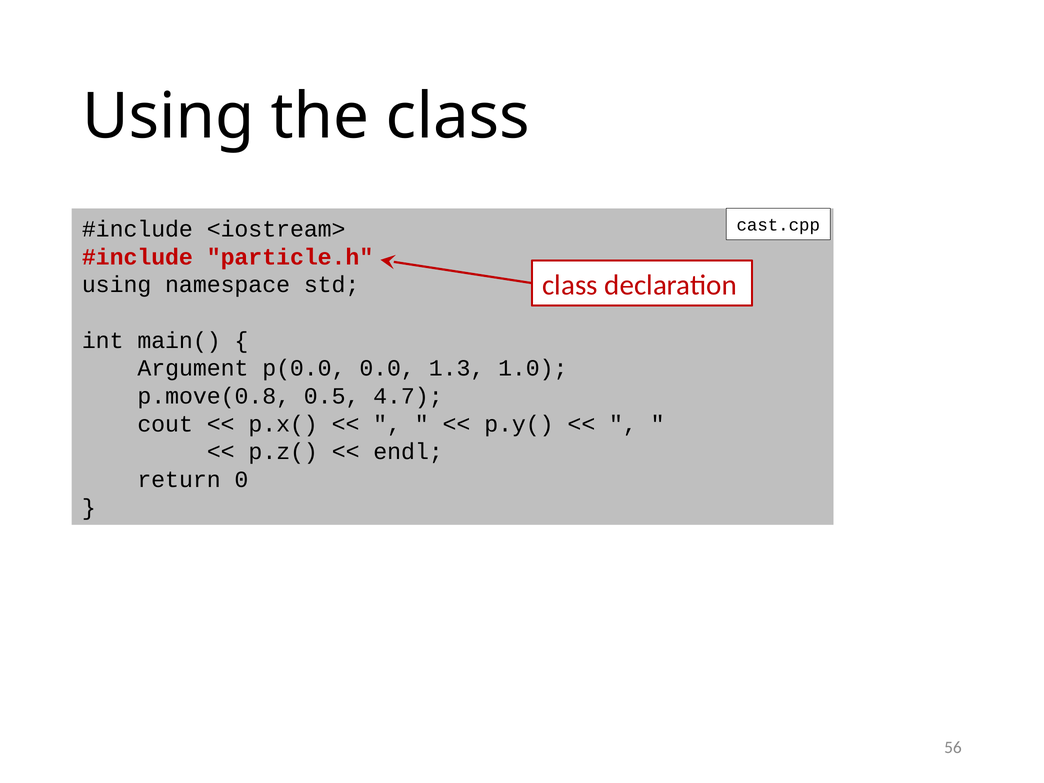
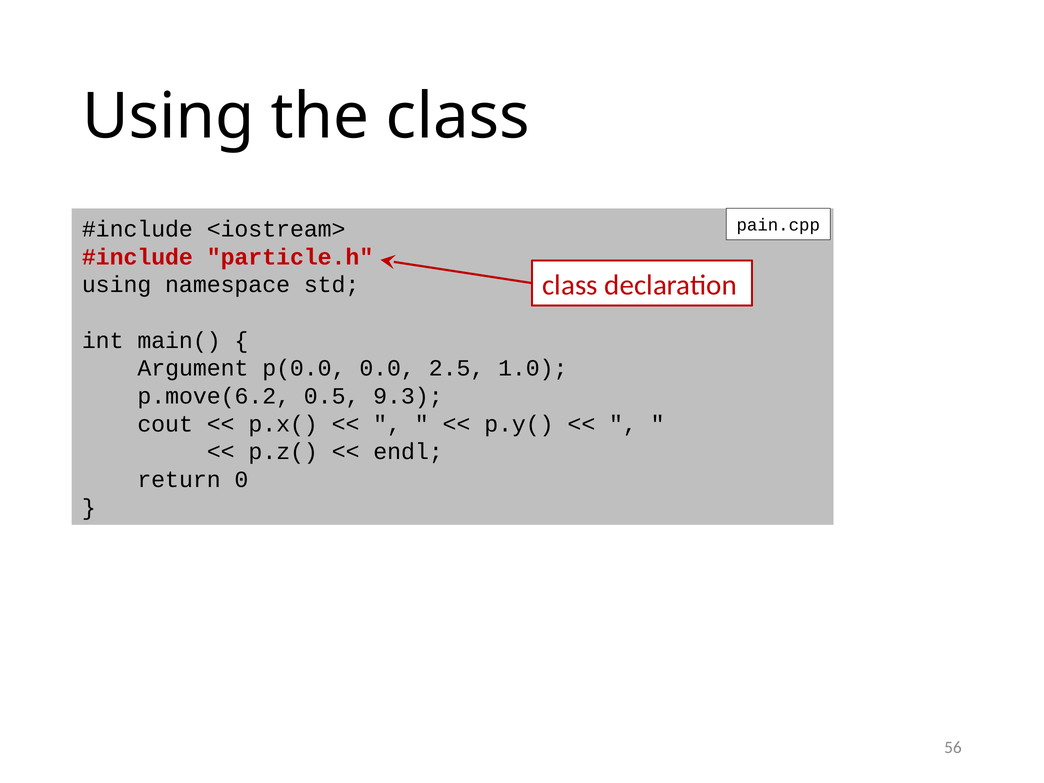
cast.cpp: cast.cpp -> pain.cpp (778, 225)
1.3: 1.3 -> 2.5 (457, 368)
p.move(0.8: p.move(0.8 -> p.move(6.2 (214, 396)
4.7: 4.7 -> 9.3 (408, 396)
